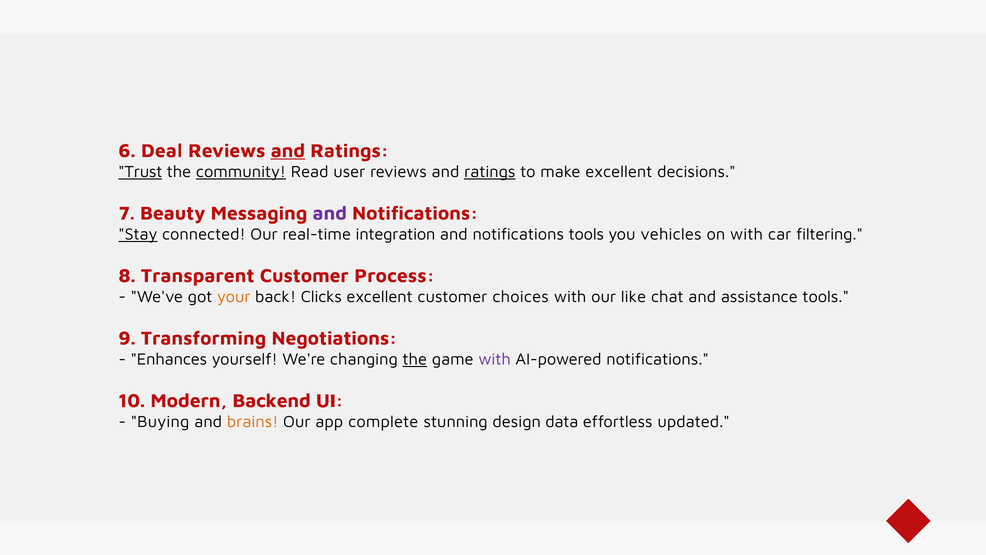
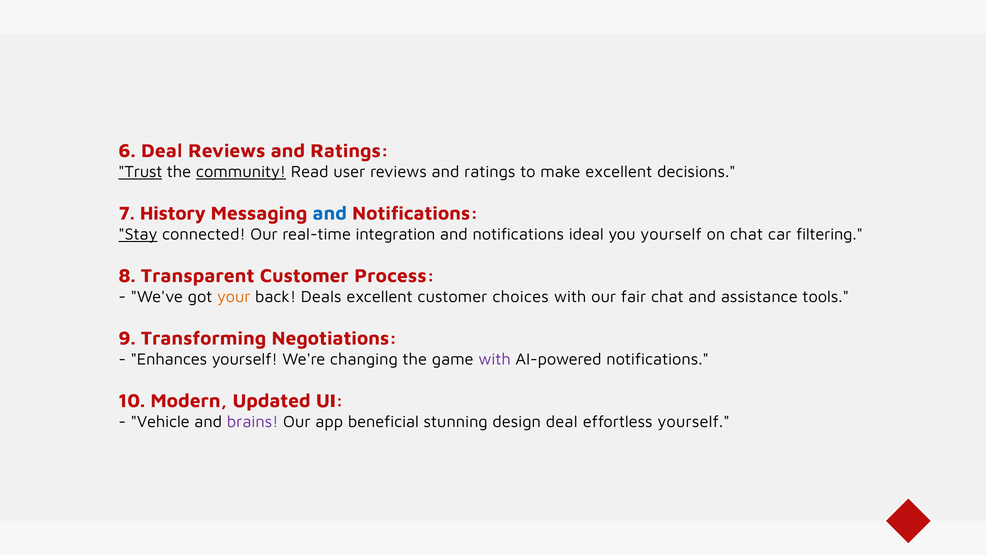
and underline: present -> none (288, 151)
ratings underline: present -> none (490, 172)
Beauty: Beauty -> History (173, 213)
and colour: purple -> blue (330, 213)
notifications tools: tools -> ideal (586, 234)
you vehicles: vehicles -> yourself (671, 234)
on with: with -> chat (747, 234)
Clicks: Clicks -> Deals (321, 297)
like: like -> fair (634, 297)
the underline: present -> none (415, 359)
Backend: Backend -> Updated (272, 400)
Buying: Buying -> Vehicle (160, 422)
brains colour: orange -> purple (253, 422)
complete: complete -> beneficial (383, 422)
design data: data -> deal (562, 422)
effortless updated: updated -> yourself (694, 422)
